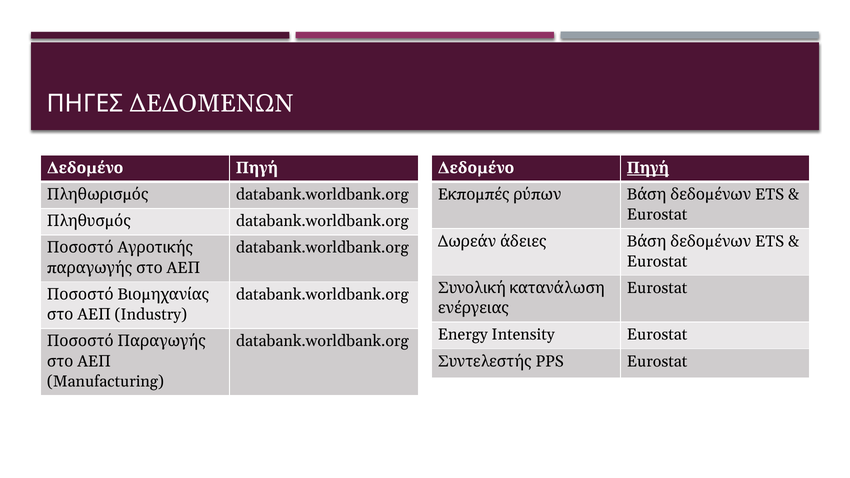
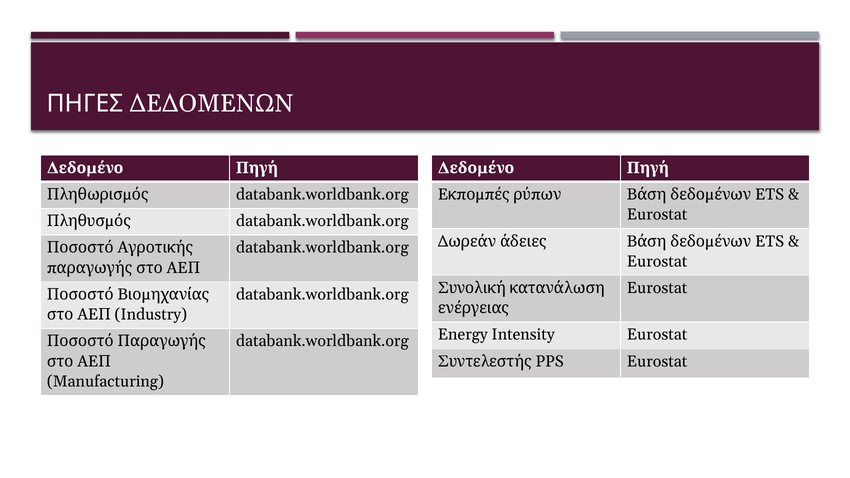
Πηγή underline: present -> none (648, 168)
